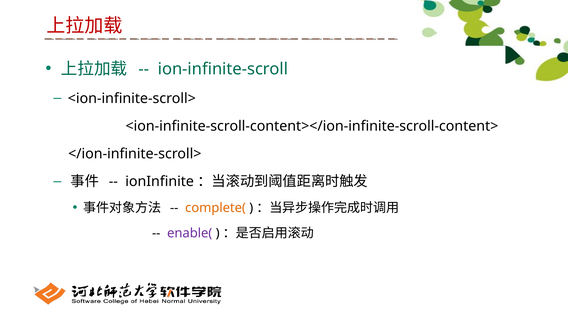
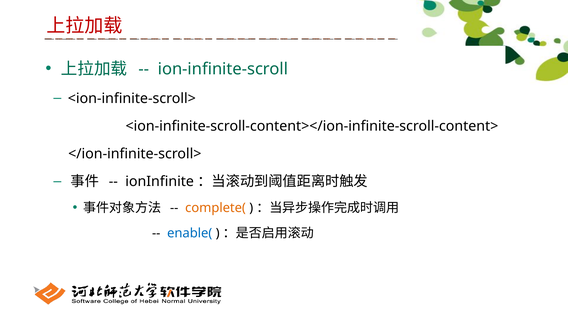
enable( colour: purple -> blue (190, 233)
